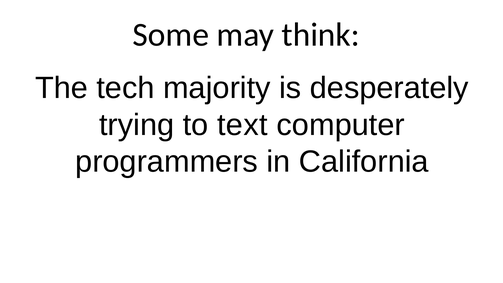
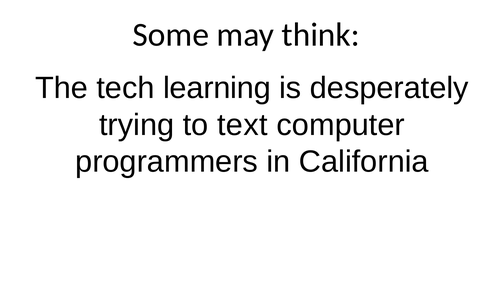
majority: majority -> learning (217, 88)
